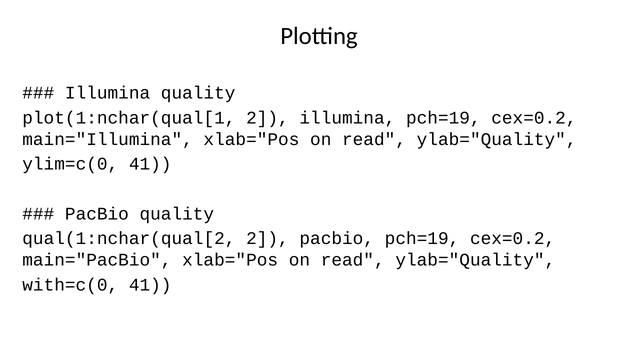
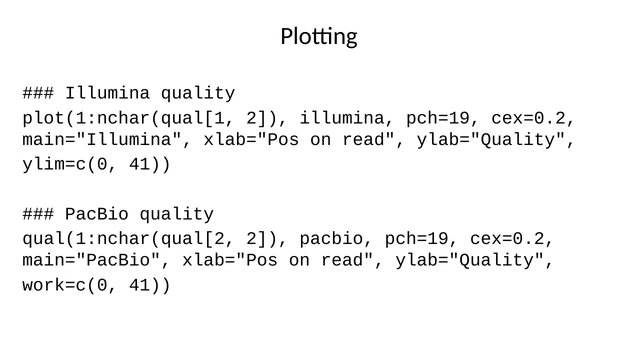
with=c(0: with=c(0 -> work=c(0 (70, 285)
